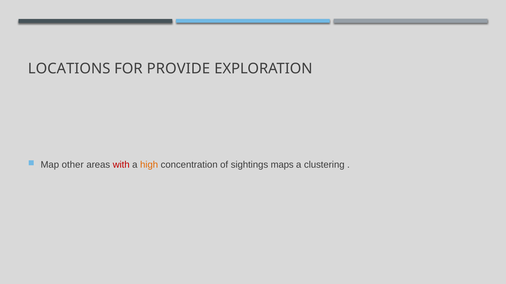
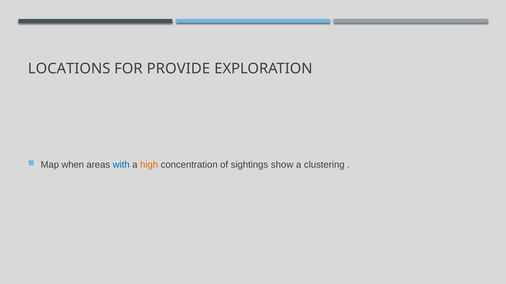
other: other -> when (73, 165)
with colour: red -> blue (121, 165)
maps: maps -> show (282, 165)
